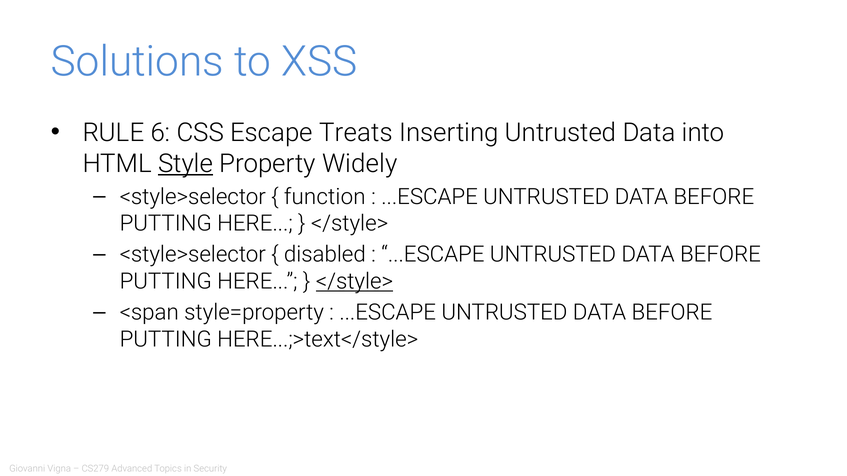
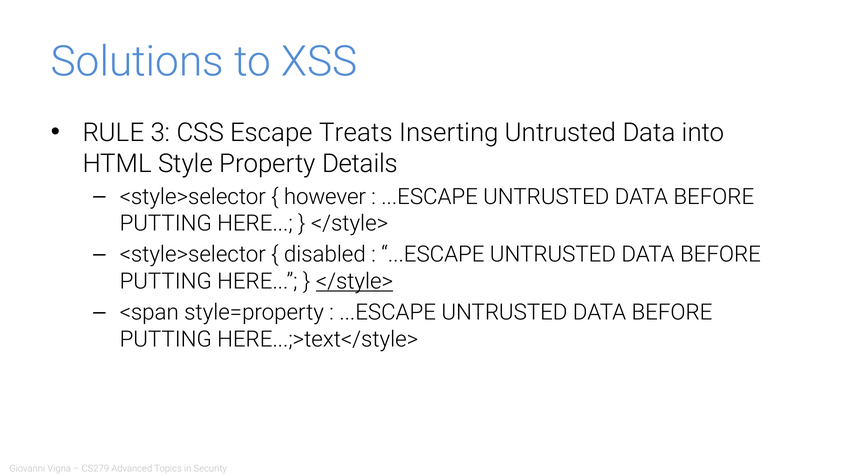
6: 6 -> 3 (160, 133)
Style underline: present -> none (186, 164)
Widely: Widely -> Details (360, 164)
function: function -> however (325, 197)
